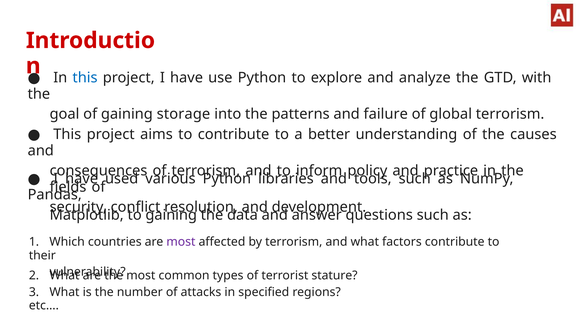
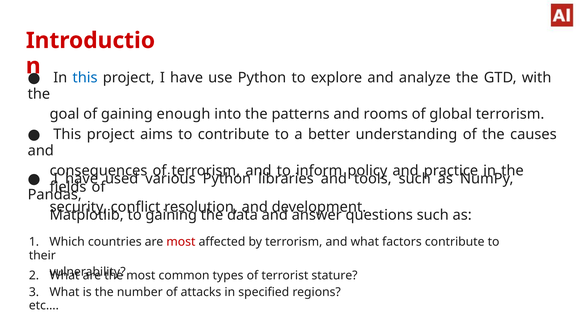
storage: storage -> enough (183, 114)
failure: failure -> rooms (386, 114)
most colour: purple -> red (181, 242)
